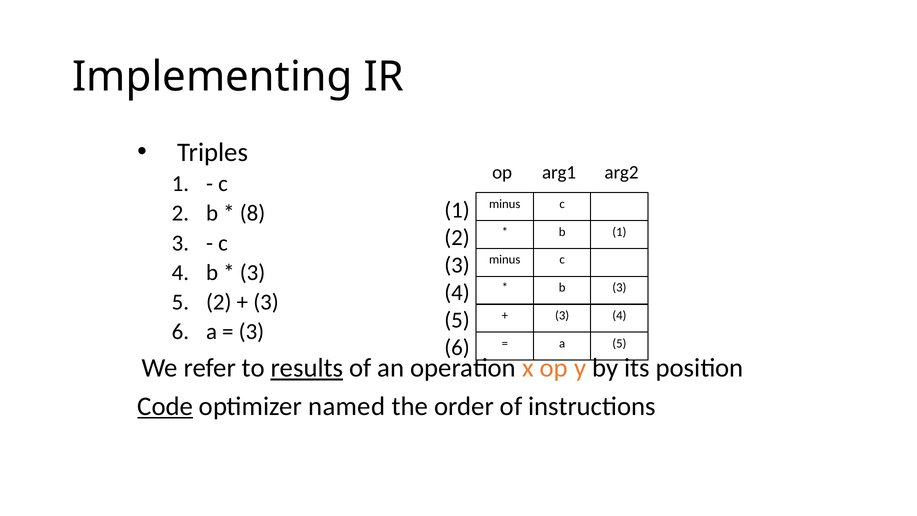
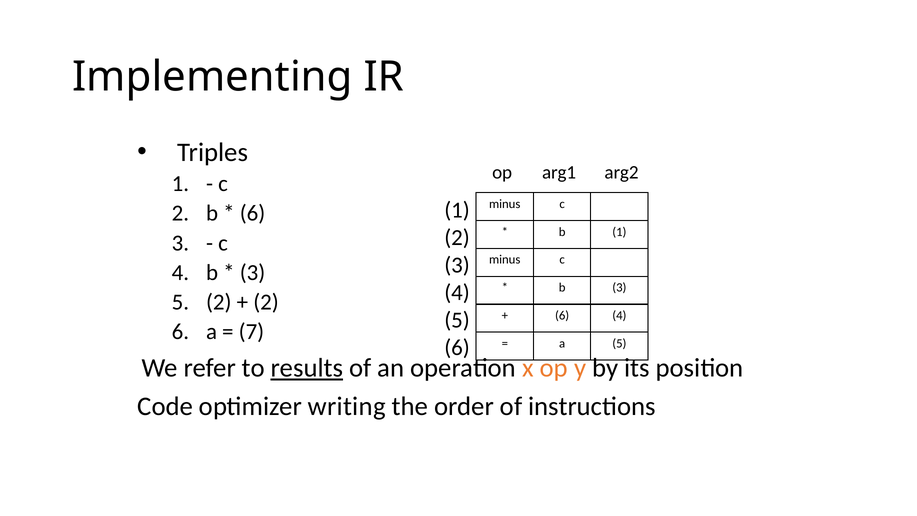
8: 8 -> 6 (253, 213)
3: 3 -> 2 (266, 302)
3: 3 -> 6 (562, 315)
3: 3 -> 7 (251, 331)
Code underline: present -> none (165, 406)
named: named -> writing (347, 406)
